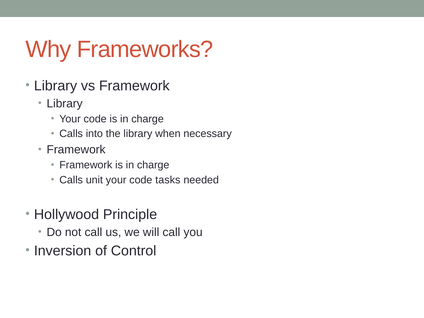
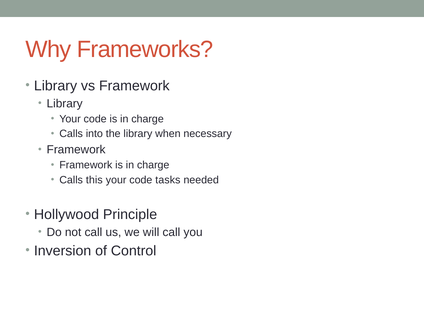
unit: unit -> this (94, 180)
